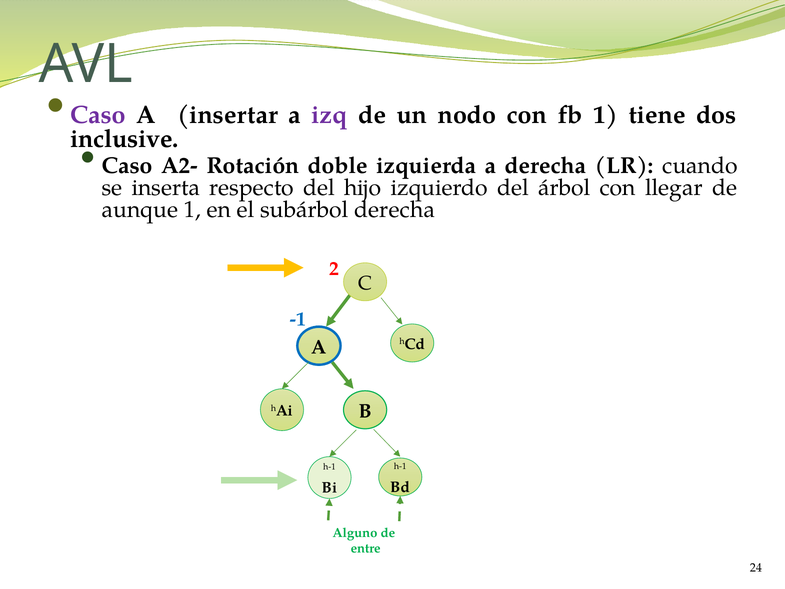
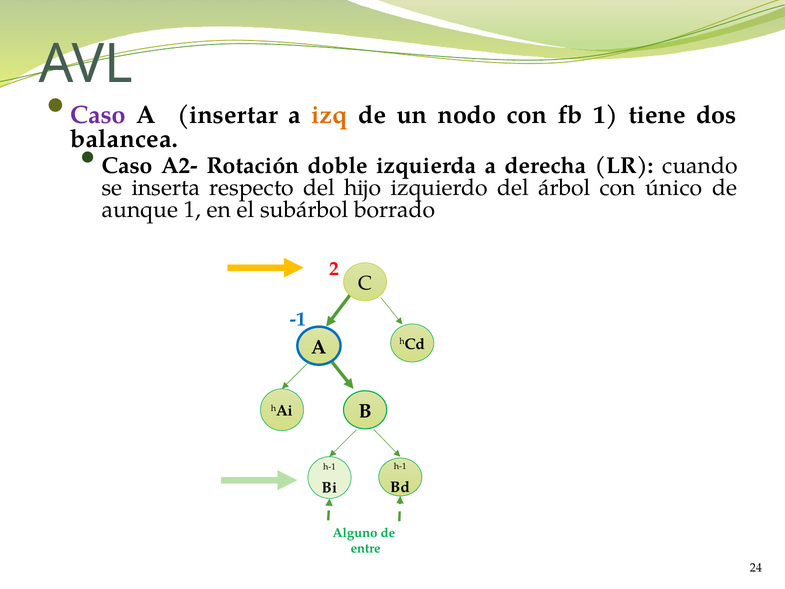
izq colour: purple -> orange (330, 115)
inclusive: inclusive -> balancea (124, 139)
llegar: llegar -> único (674, 188)
subárbol derecha: derecha -> borrado (395, 210)
